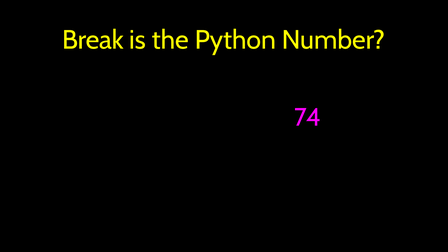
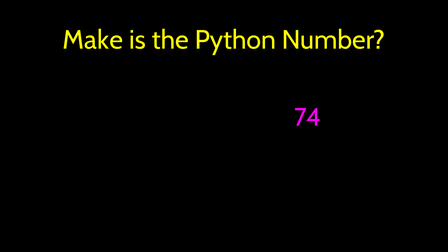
Break: Break -> Make (93, 40)
